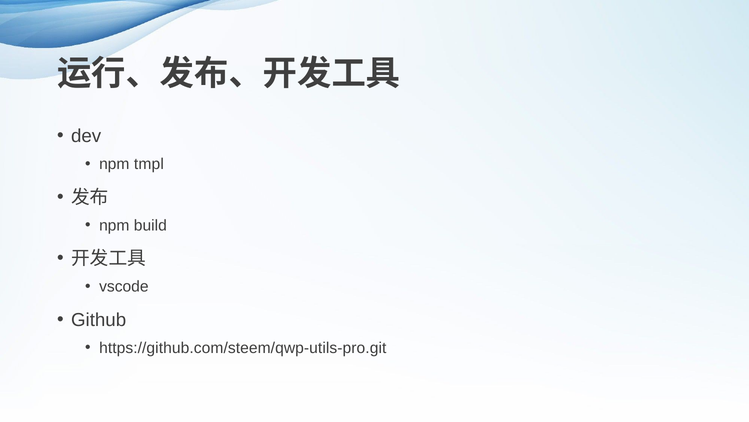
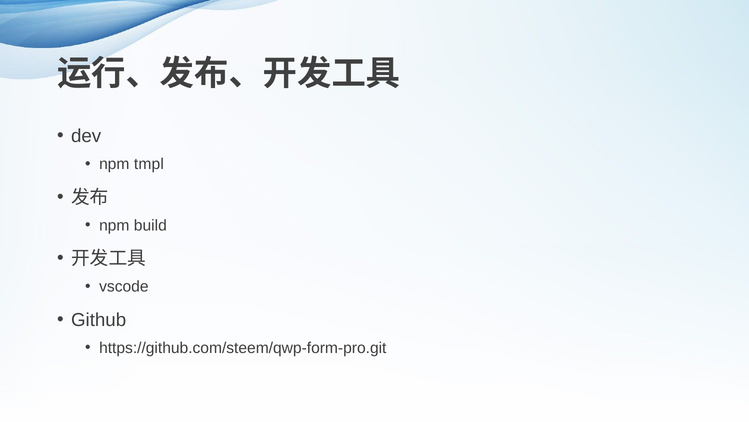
https://github.com/steem/qwp-utils-pro.git: https://github.com/steem/qwp-utils-pro.git -> https://github.com/steem/qwp-form-pro.git (243, 347)
